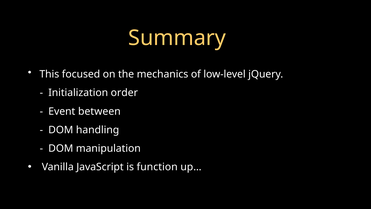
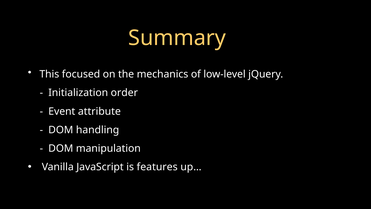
between: between -> attribute (99, 111)
function: function -> features (157, 167)
